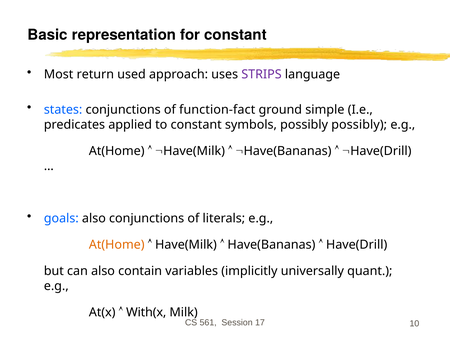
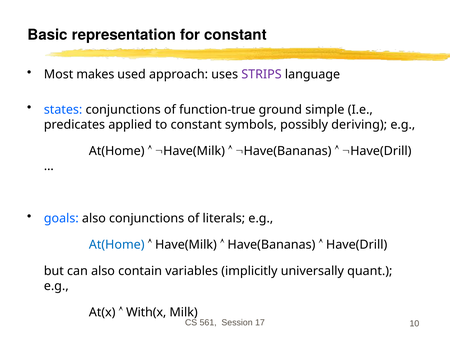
return: return -> makes (95, 74)
function-fact: function-fact -> function-true (217, 109)
possibly possibly: possibly -> deriving (359, 124)
At(Home colour: orange -> blue (117, 244)
